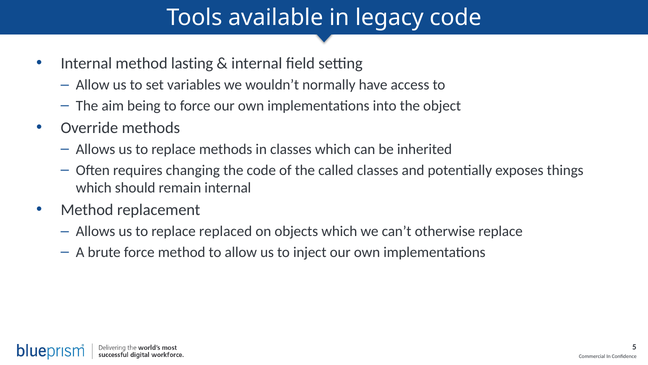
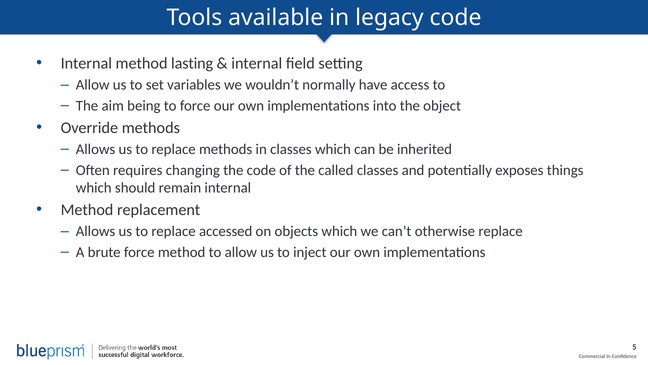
replaced: replaced -> accessed (226, 231)
